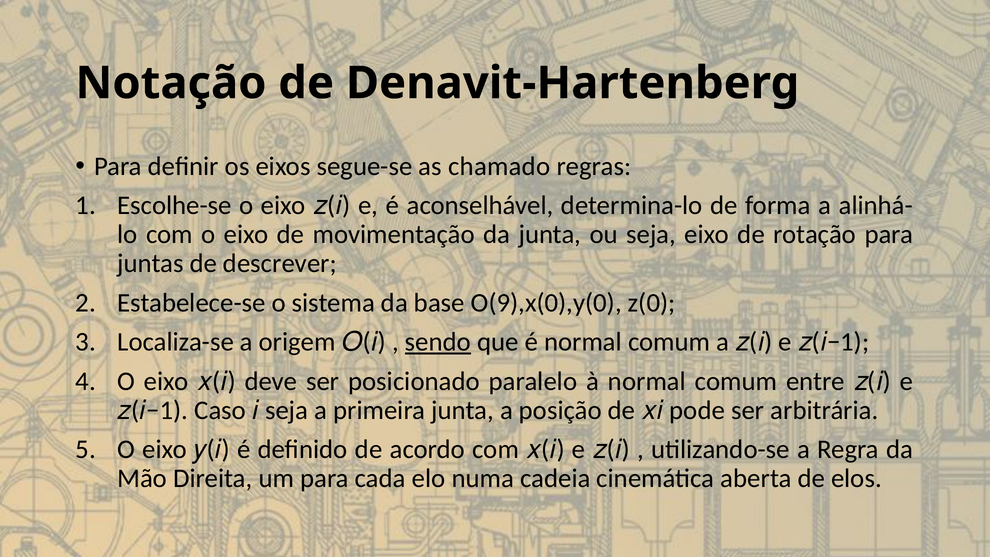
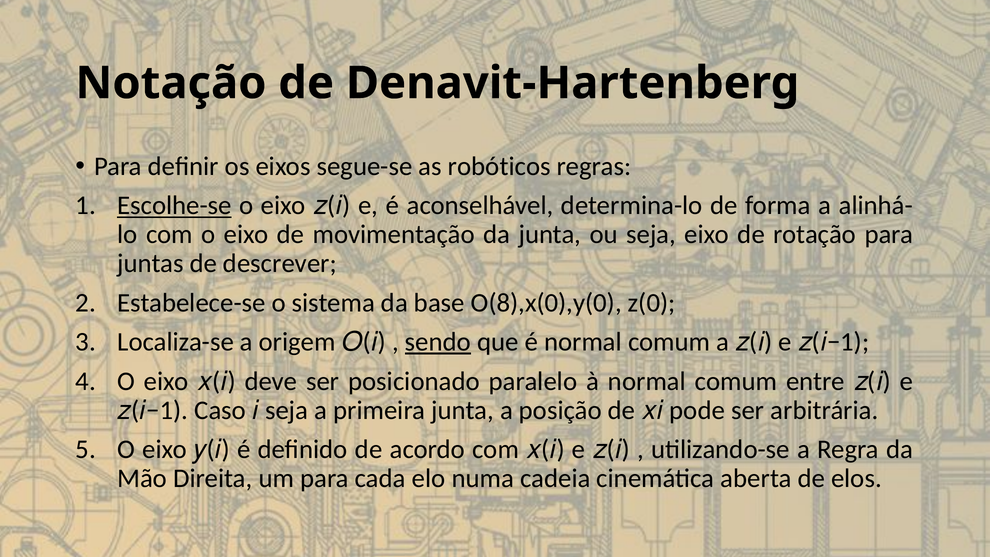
chamado: chamado -> robóticos (499, 166)
Escolhe-se underline: none -> present (174, 206)
O(9),x(0),y(0: O(9),x(0),y(0 -> O(8),x(0),y(0 (546, 303)
